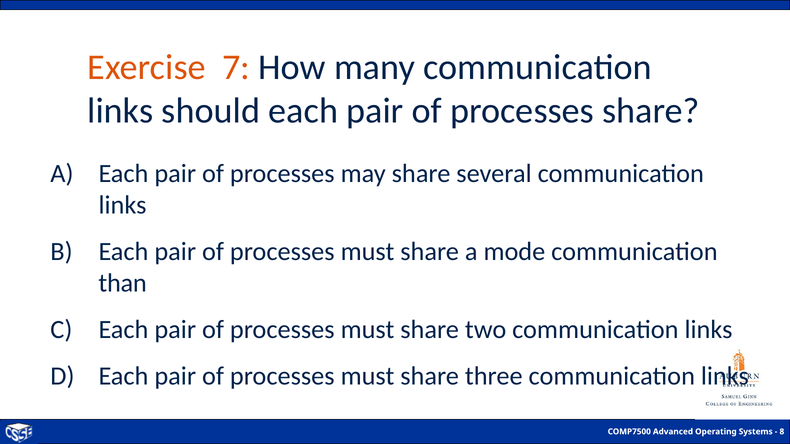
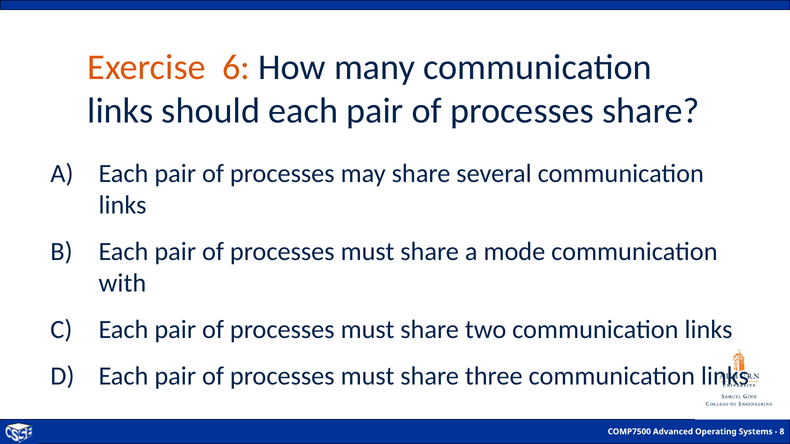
7: 7 -> 6 (236, 67)
than: than -> with (122, 283)
